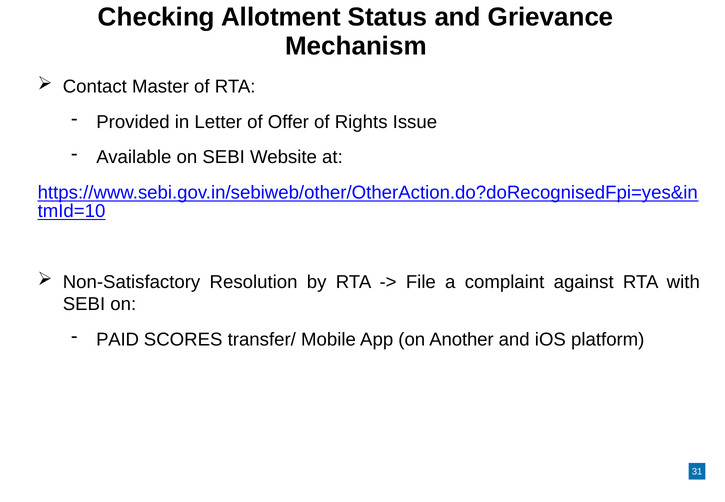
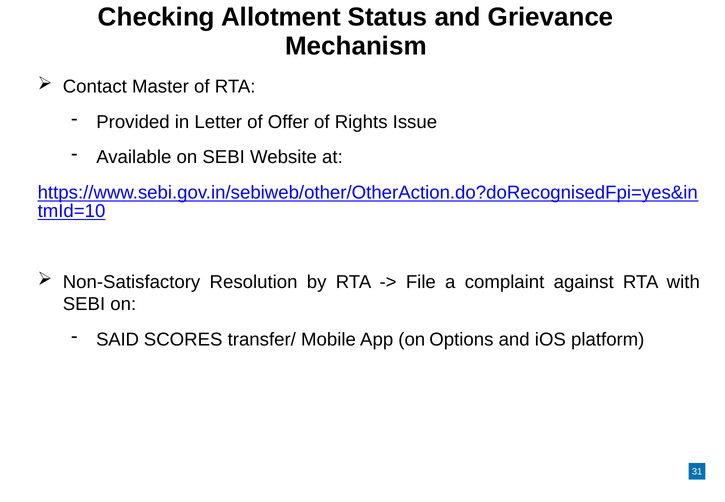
PAID: PAID -> SAID (118, 340)
Another: Another -> Options (461, 340)
